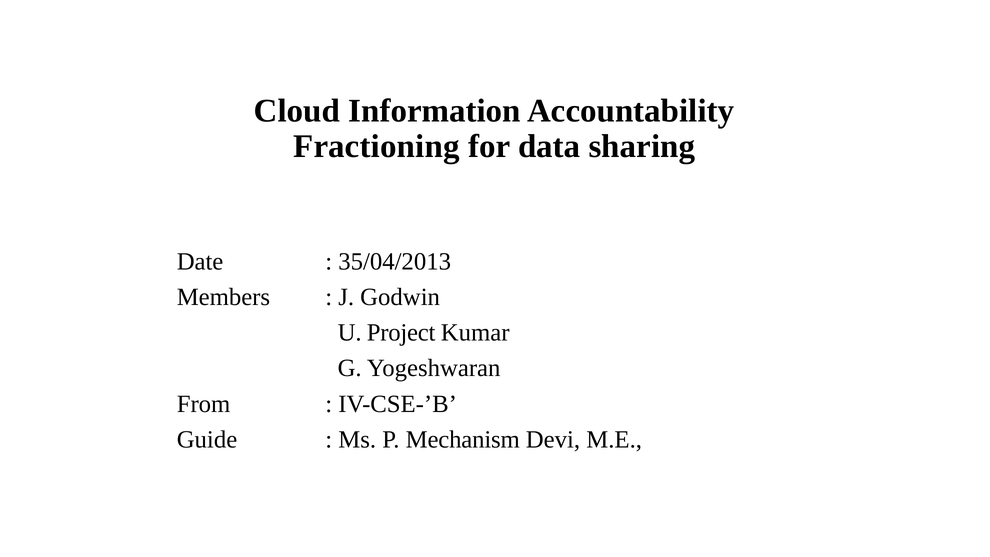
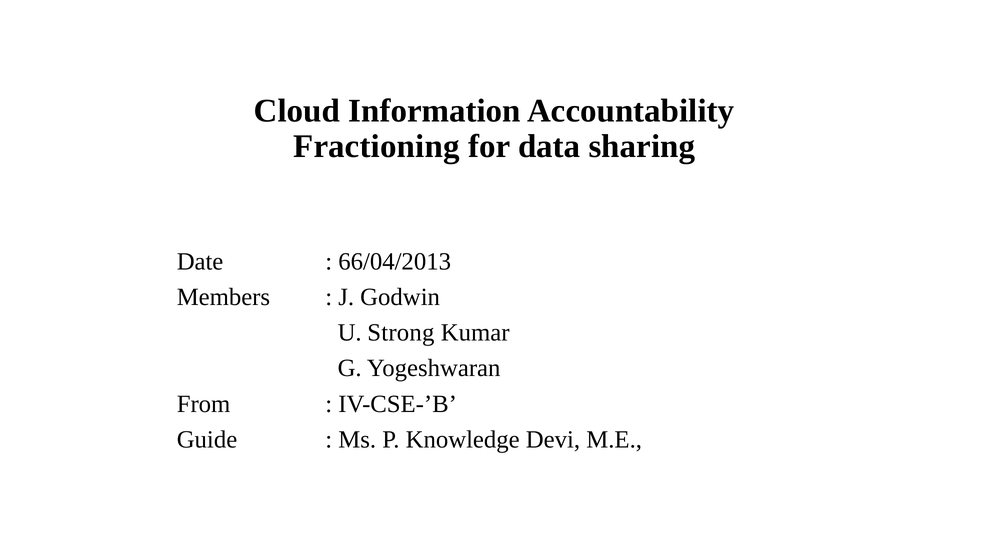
35/04/2013: 35/04/2013 -> 66/04/2013 (395, 261)
Project: Project -> Strong (401, 333)
Mechanism: Mechanism -> Knowledge (463, 439)
